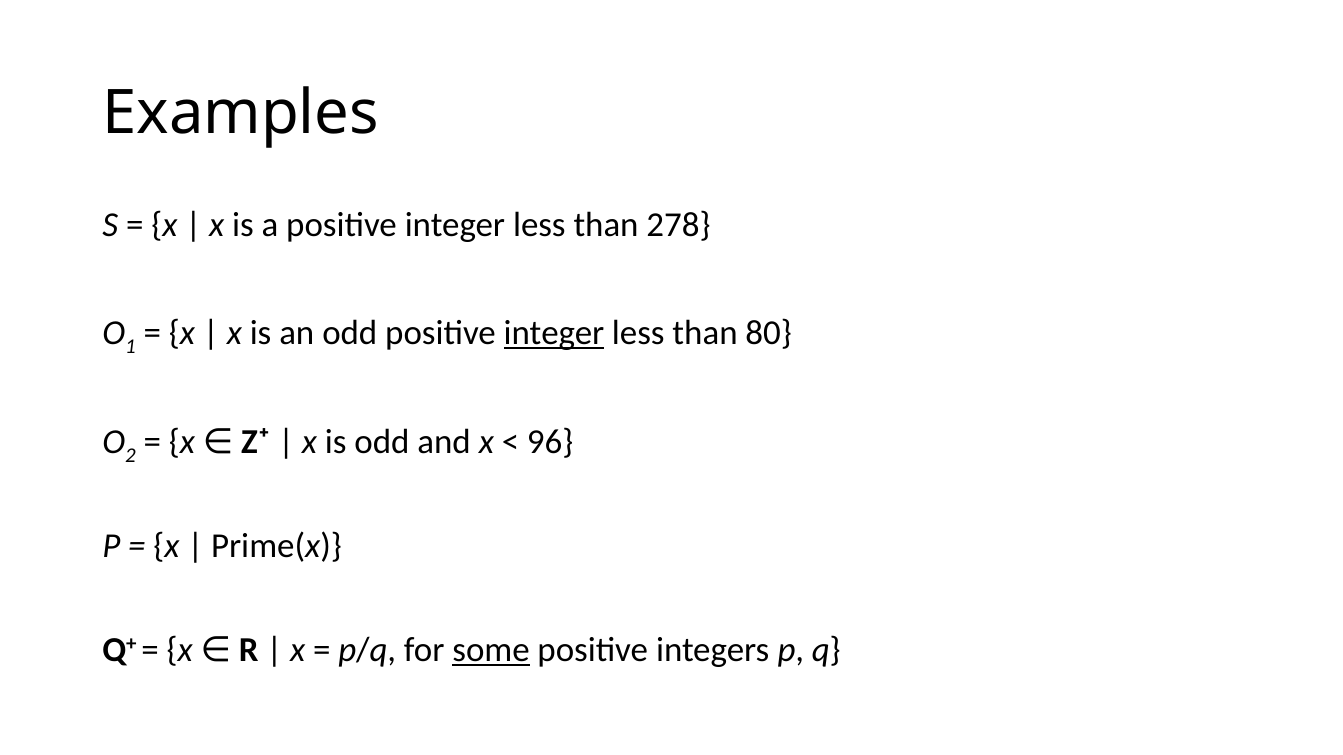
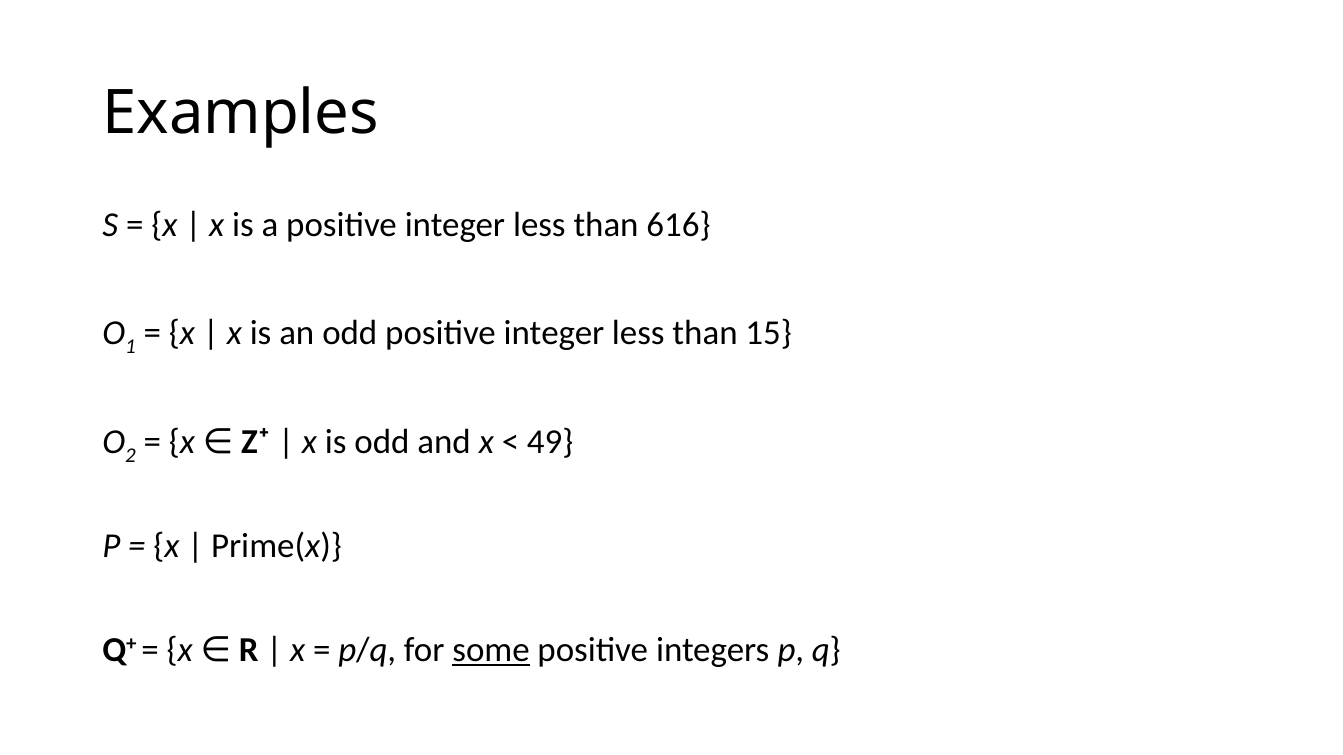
278: 278 -> 616 (678, 225)
integer underline: present -> none (554, 333)
80: 80 -> 15 (769, 333)
96: 96 -> 49 (550, 442)
